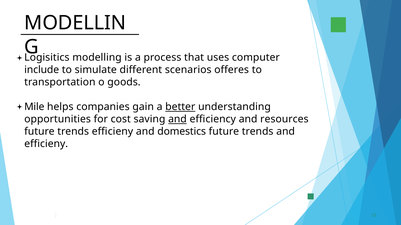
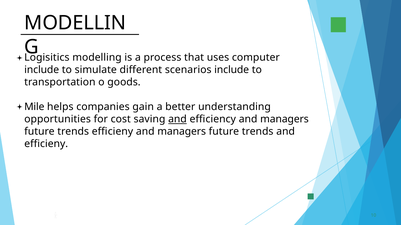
scenarios offeres: offeres -> include (232, 70)
better underline: present -> none (180, 107)
efficiency and resources: resources -> managers (284, 119)
efficieny and domestics: domestics -> managers (182, 132)
